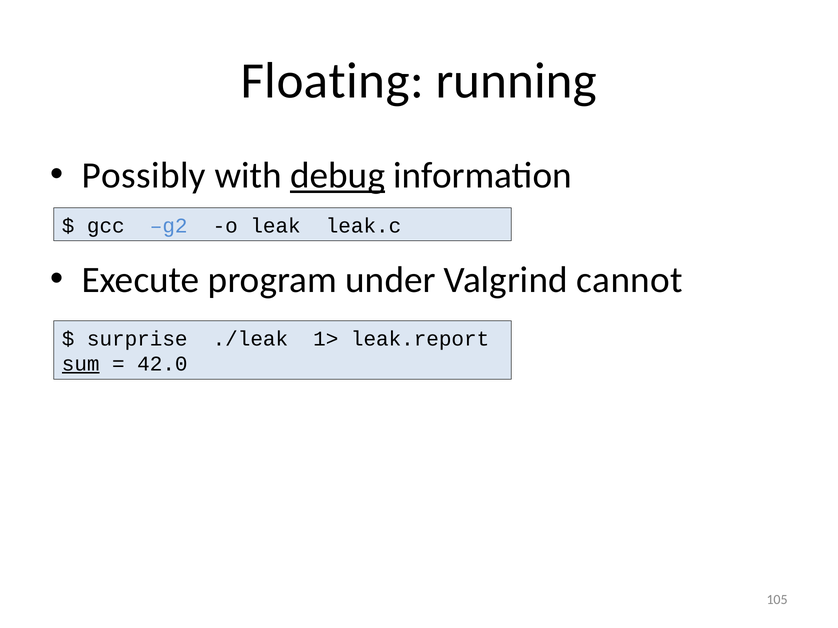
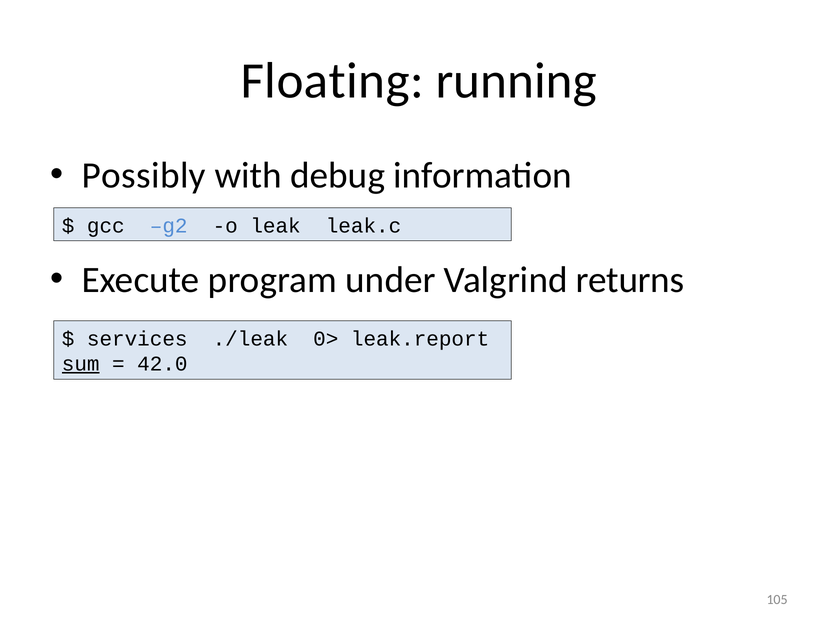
debug underline: present -> none (338, 176)
cannot: cannot -> returns (630, 280)
surprise: surprise -> services (137, 339)
1>: 1> -> 0> (326, 339)
